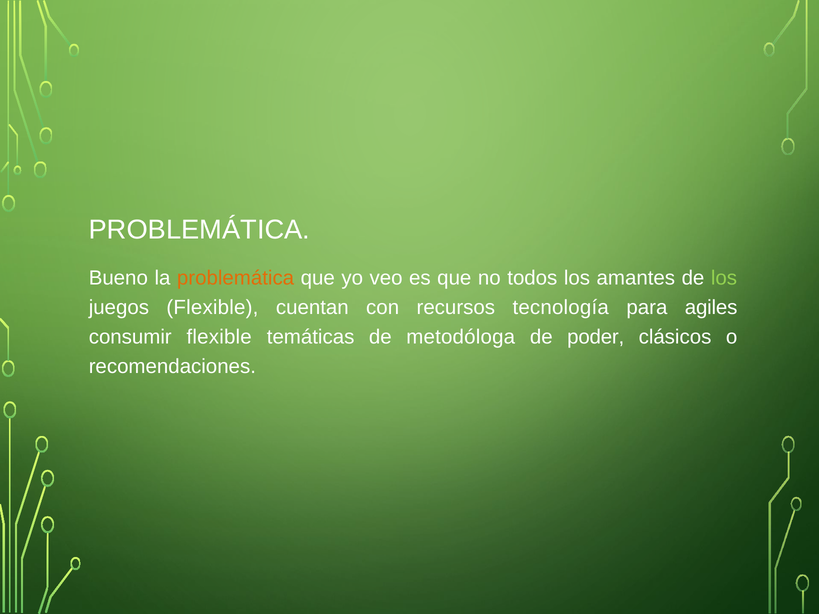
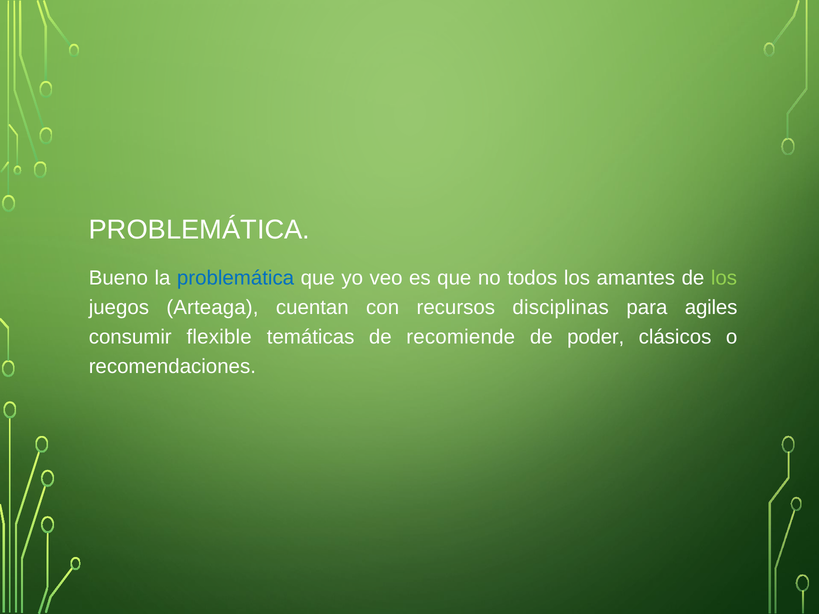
problemática colour: orange -> blue (236, 278)
juegos Flexible: Flexible -> Arteaga (212, 308)
tecnología: tecnología -> disciplinas (561, 308)
metodóloga: metodóloga -> recomiende (461, 337)
